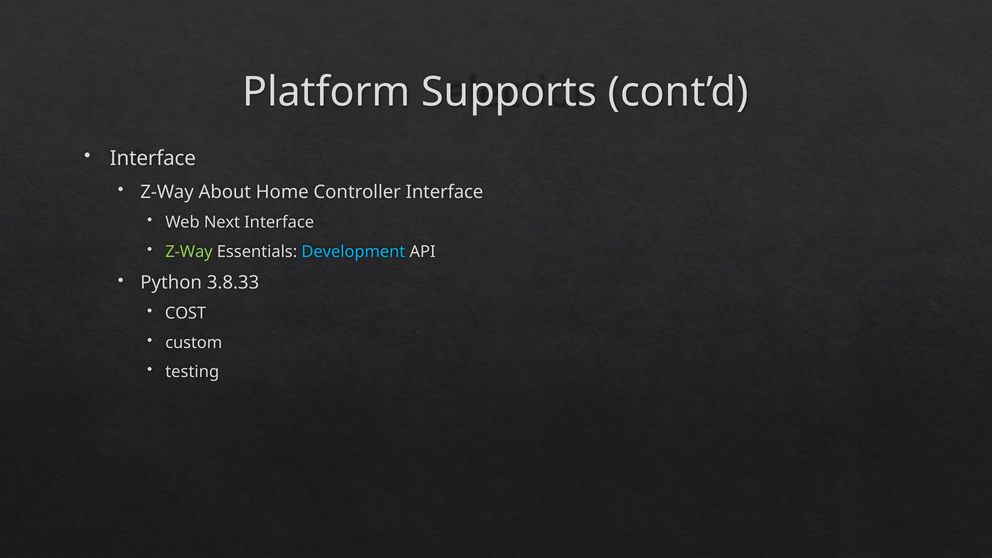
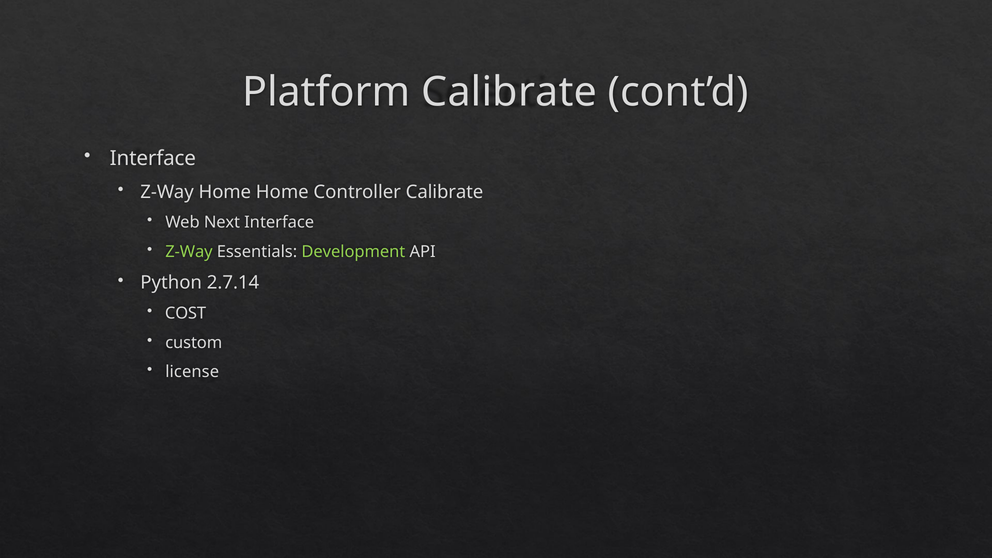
Platform Supports: Supports -> Calibrate (509, 92)
Z-Way About: About -> Home (225, 192)
Controller Interface: Interface -> Calibrate (445, 192)
Development colour: light blue -> light green (353, 252)
3.8.33: 3.8.33 -> 2.7.14 (233, 283)
testing: testing -> license (192, 372)
